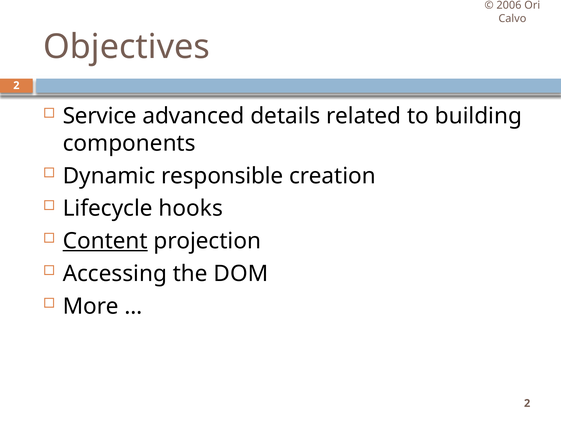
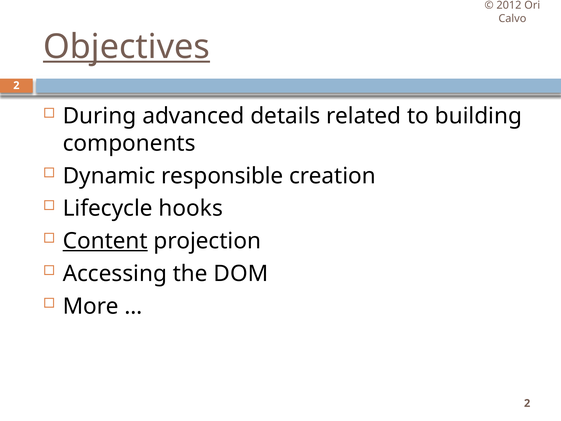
2006: 2006 -> 2012 (509, 5)
Objectives underline: none -> present (127, 47)
Service: Service -> During (100, 116)
